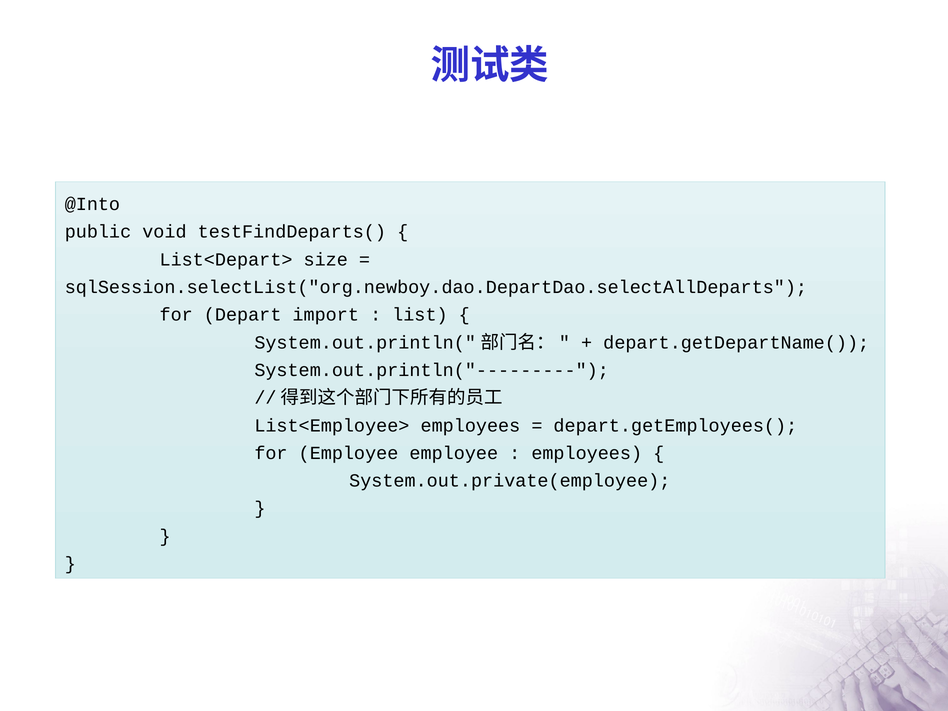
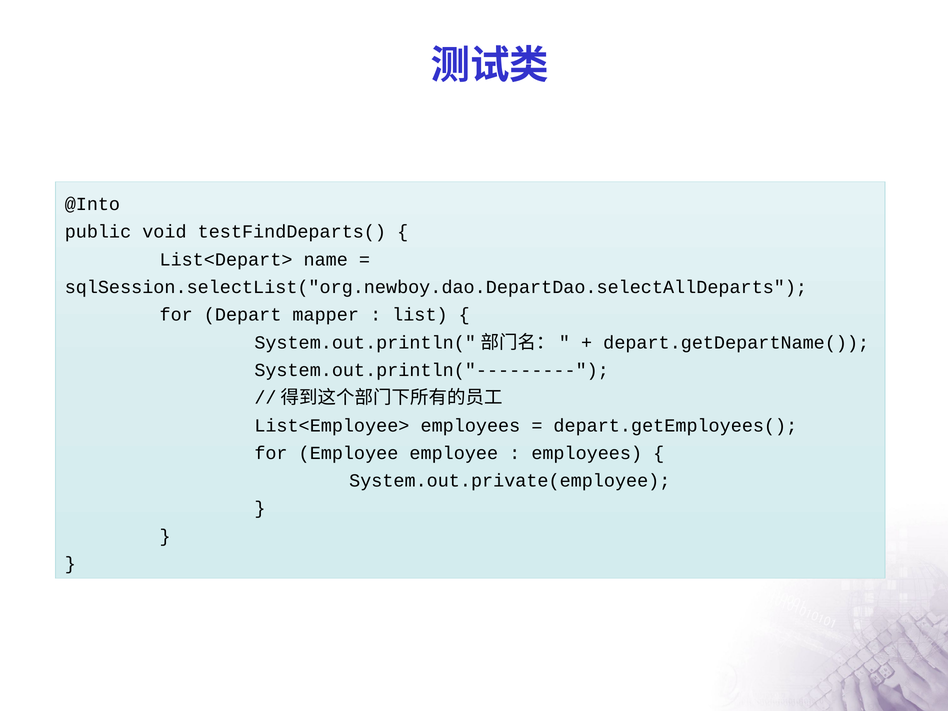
size: size -> name (326, 260)
import: import -> mapper (326, 315)
